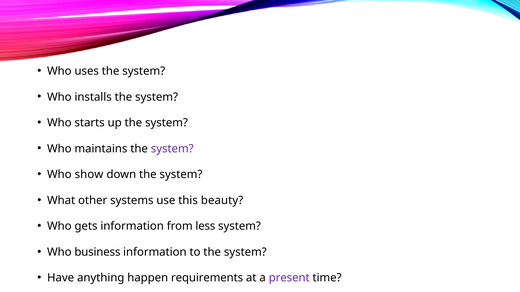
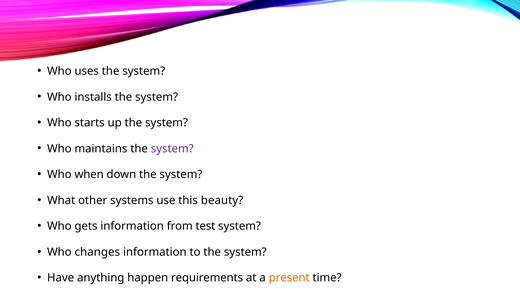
show: show -> when (89, 175)
less: less -> test (205, 227)
business: business -> changes (97, 252)
present colour: purple -> orange (289, 278)
